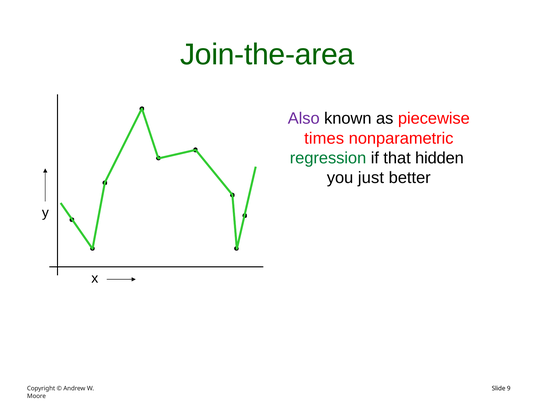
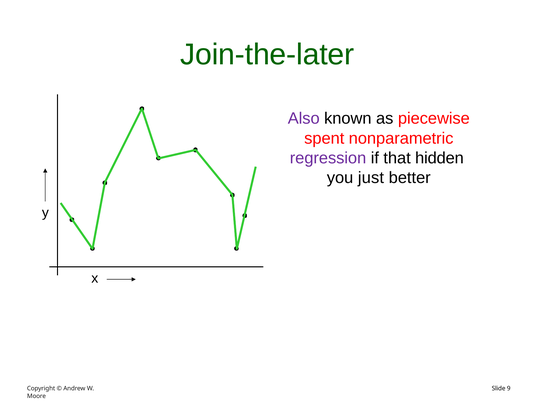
Join-the-area: Join-the-area -> Join-the-later (267, 55)
times: times -> spent (324, 138)
regression colour: green -> purple (328, 158)
